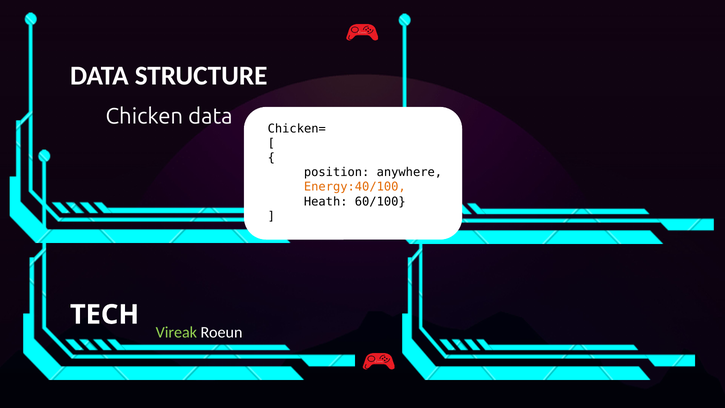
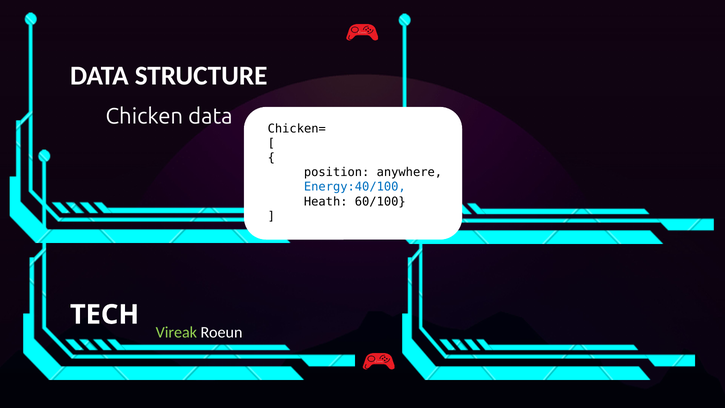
Energy:40/100 colour: orange -> blue (355, 187)
